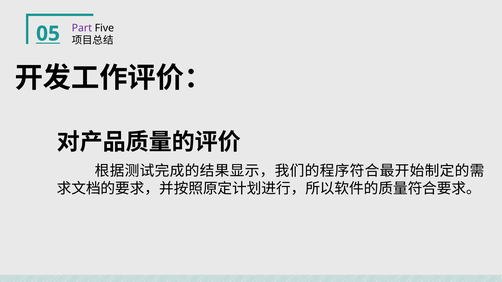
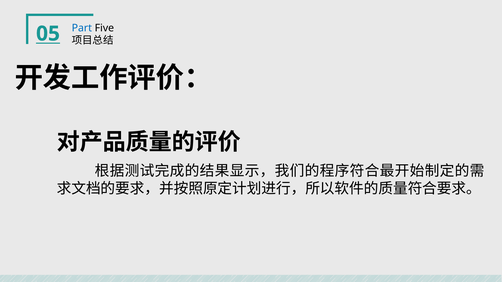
Part colour: purple -> blue (82, 28)
